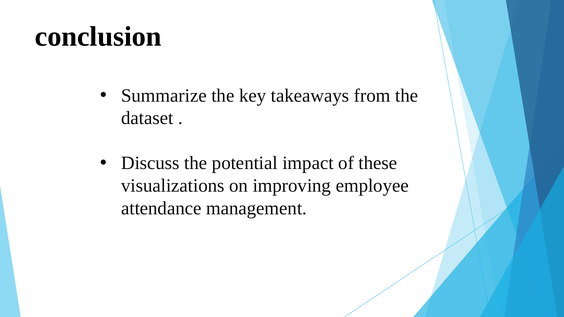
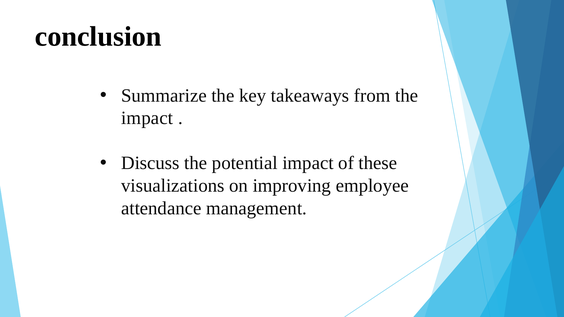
dataset: dataset -> impact (147, 118)
